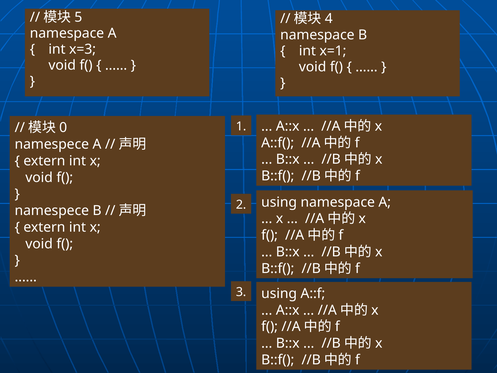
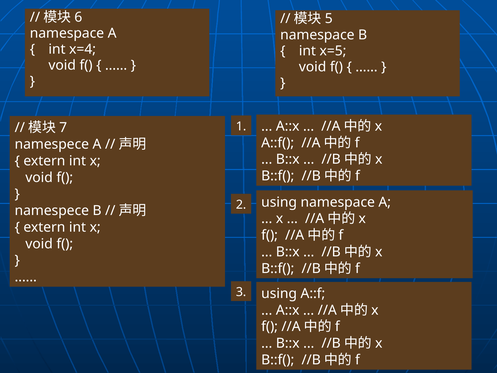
5: 5 -> 6 (78, 17)
4: 4 -> 5 (329, 19)
x=3: x=3 -> x=4 (83, 49)
x=1: x=1 -> x=5 (333, 51)
0: 0 -> 7 (63, 128)
